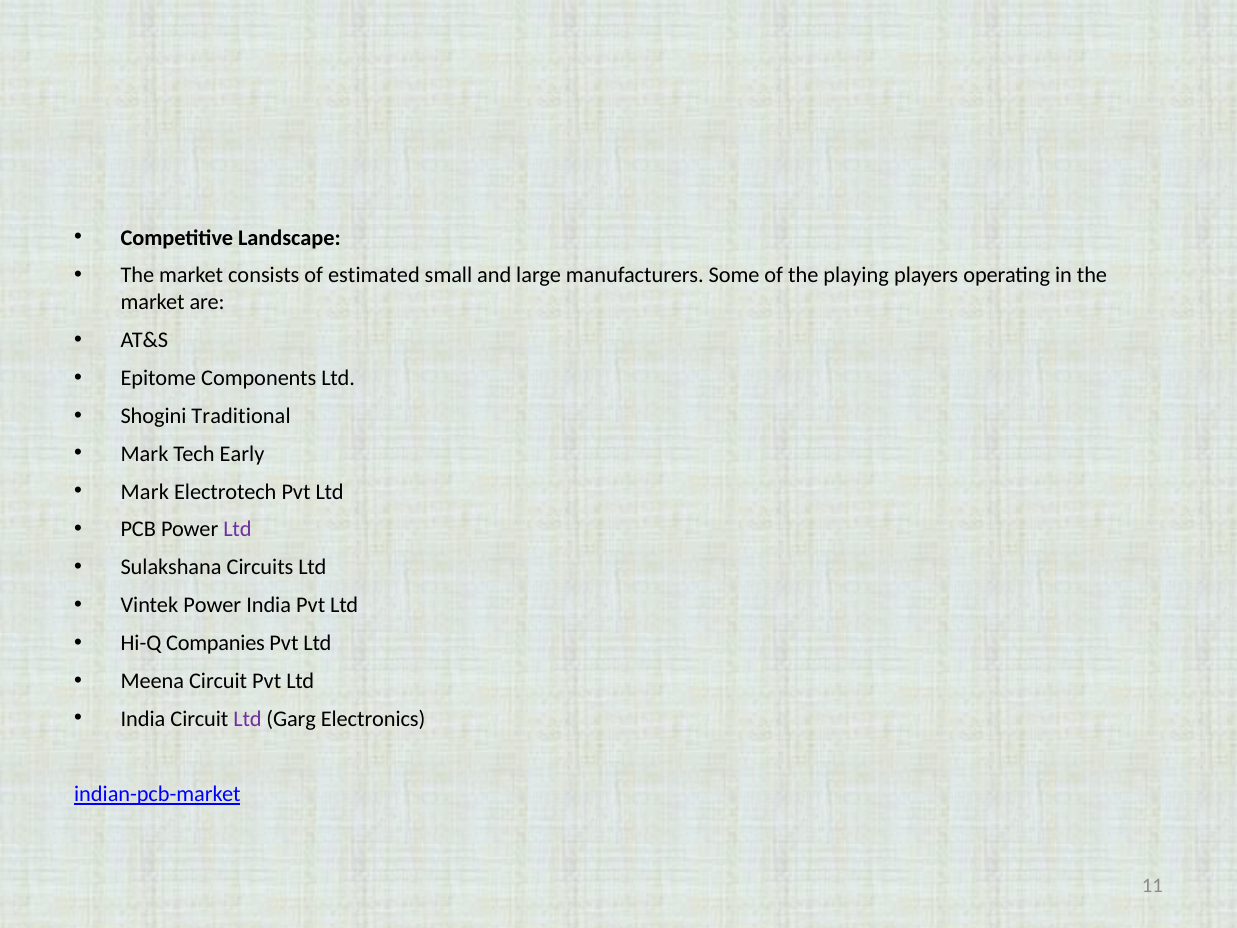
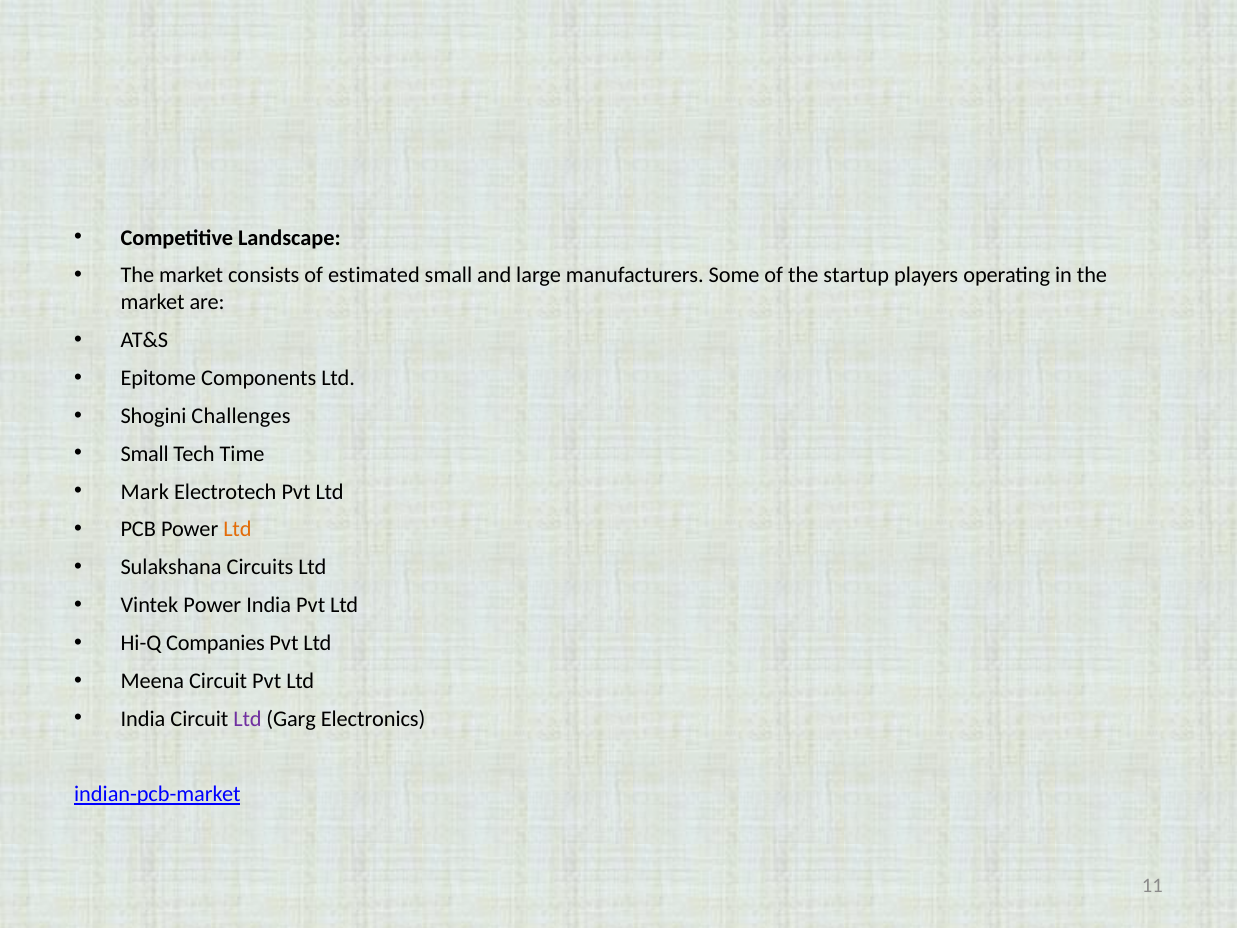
playing: playing -> startup (856, 275)
Traditional: Traditional -> Challenges (241, 416)
Mark: Mark -> Small (145, 454)
Early: Early -> Time (242, 454)
Ltd colour: purple -> orange (237, 529)
